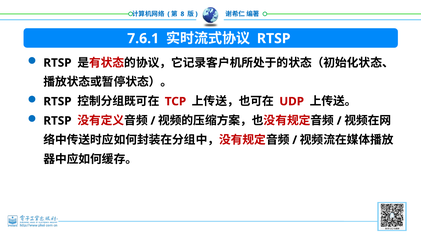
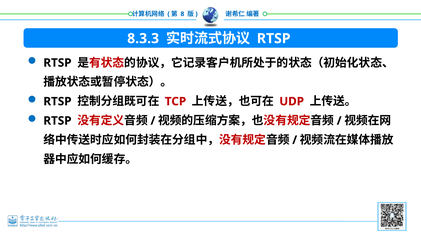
7.6.1: 7.6.1 -> 8.3.3 (143, 38)
